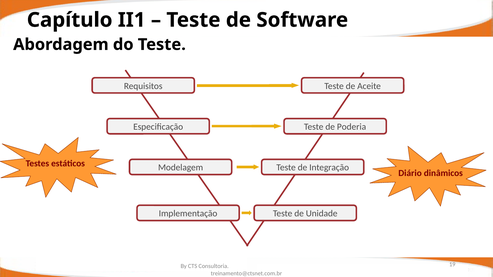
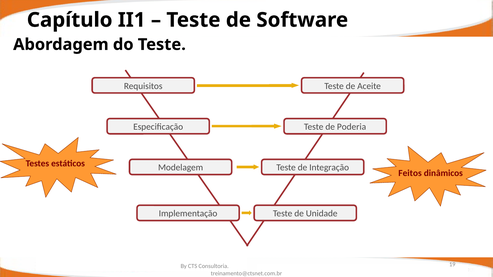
Diário: Diário -> Feitos (410, 173)
